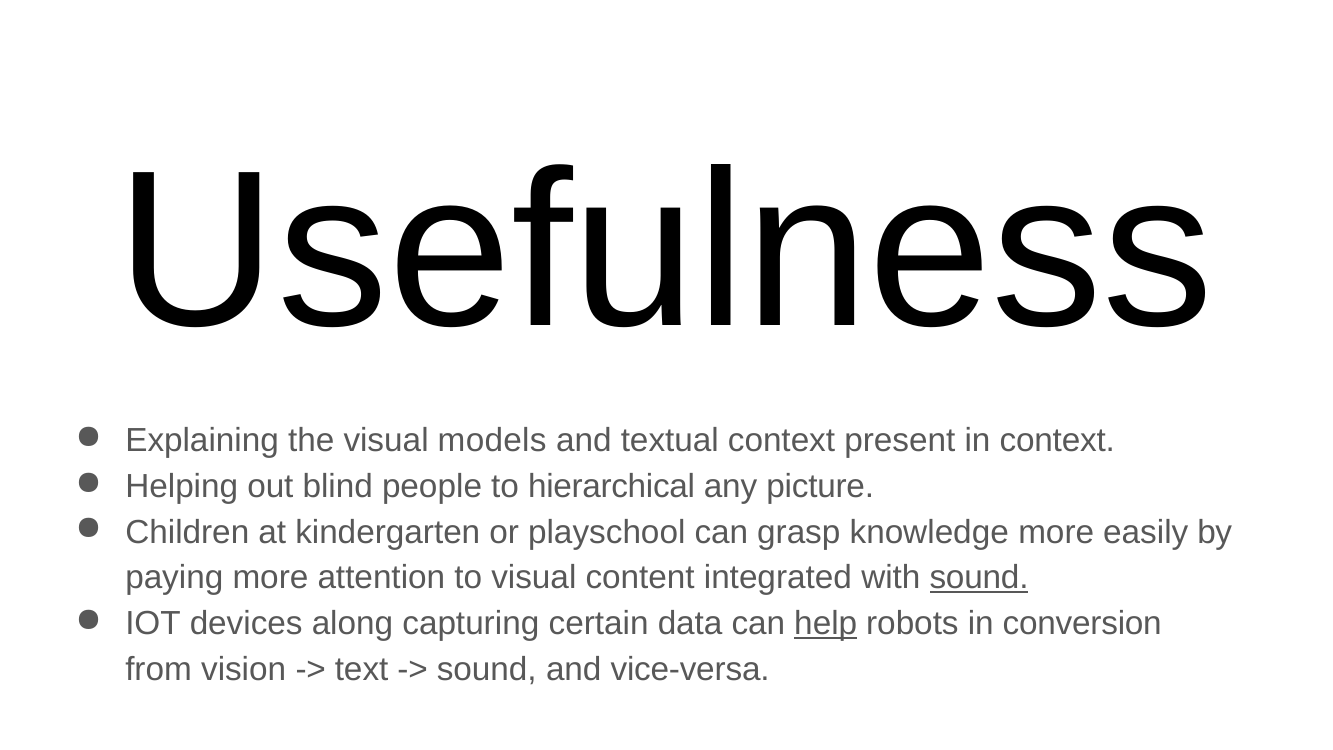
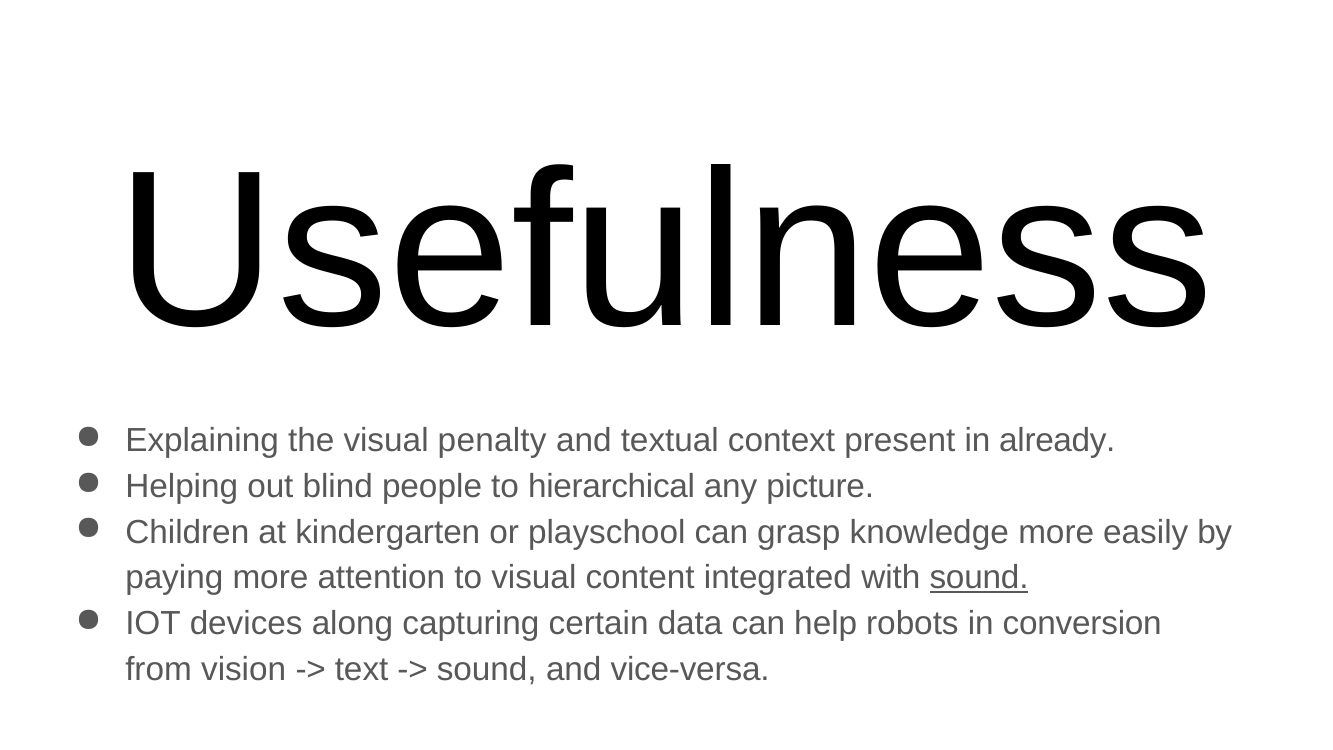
models: models -> penalty (492, 441)
in context: context -> already (1057, 441)
help underline: present -> none (826, 624)
